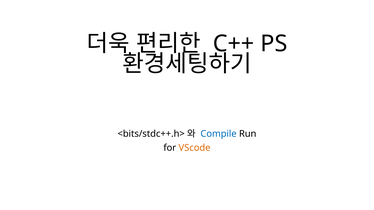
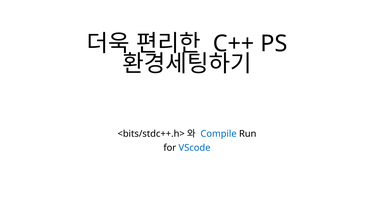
VScode colour: orange -> blue (195, 148)
